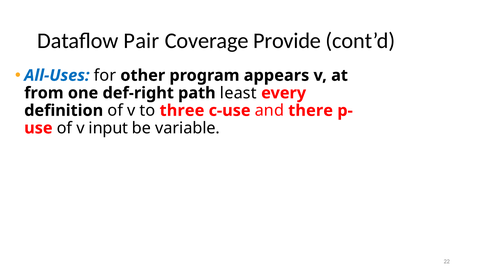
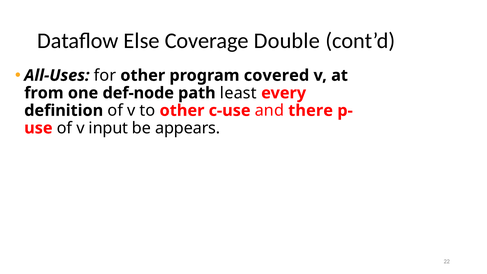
Pair: Pair -> Else (142, 41)
Provide: Provide -> Double (287, 41)
All-Uses colour: blue -> black (57, 75)
appears: appears -> covered (276, 75)
def-right: def-right -> def-node (138, 93)
to three: three -> other (182, 111)
variable: variable -> appears (188, 128)
